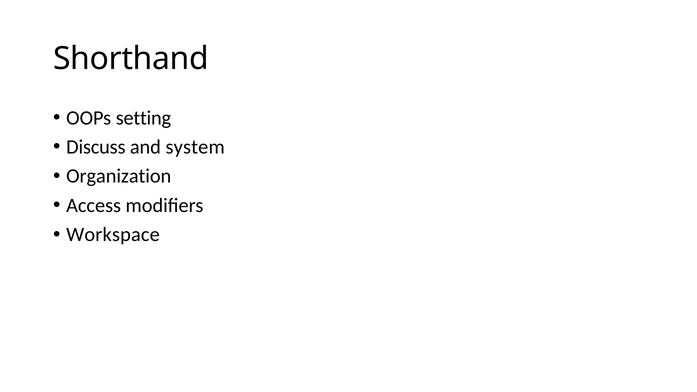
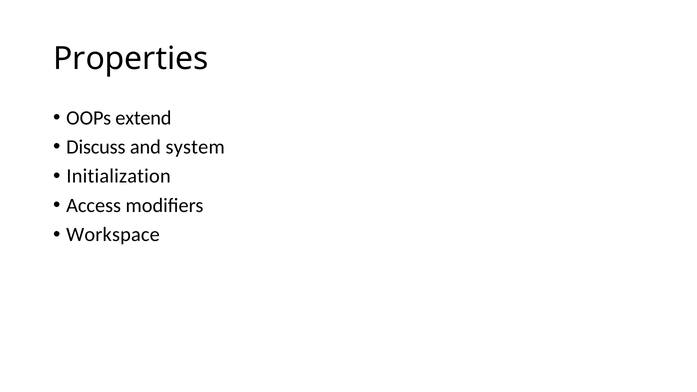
Shorthand: Shorthand -> Properties (131, 59)
setting: setting -> extend (143, 118)
Organization: Organization -> Initialization (119, 176)
